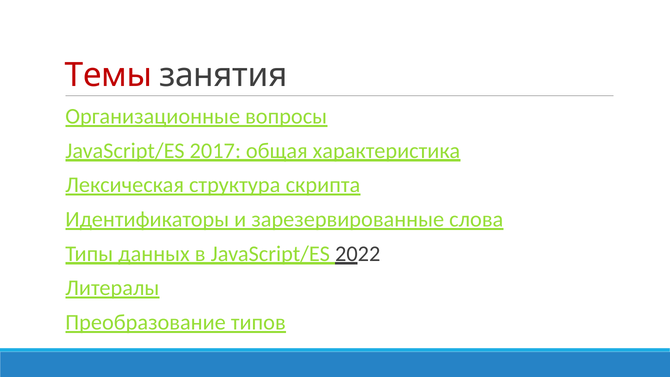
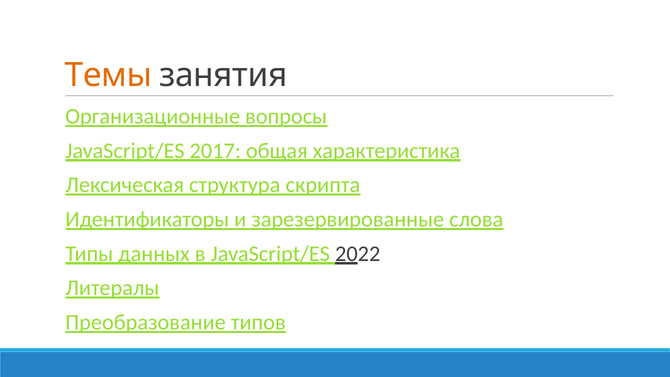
Темы colour: red -> orange (108, 75)
